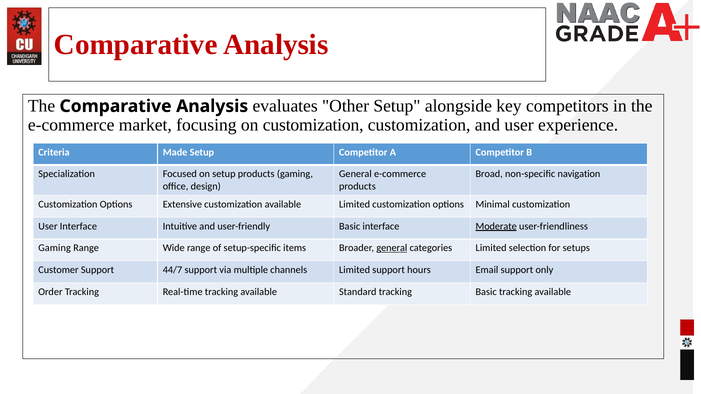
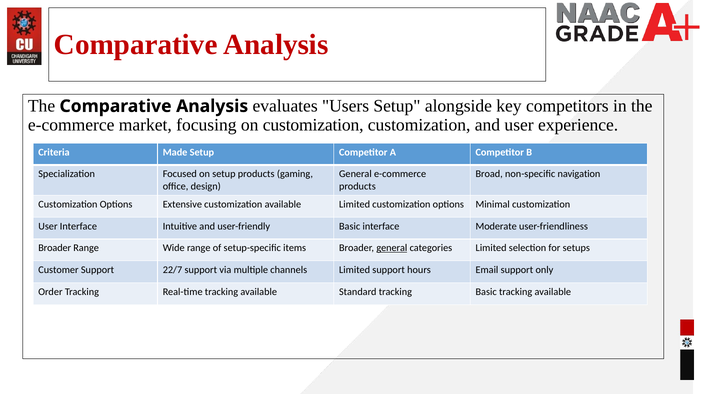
Other: Other -> Users (346, 106)
Moderate underline: present -> none (496, 226)
Gaming: Gaming -> Broader (55, 248)
44/7: 44/7 -> 22/7 (172, 270)
